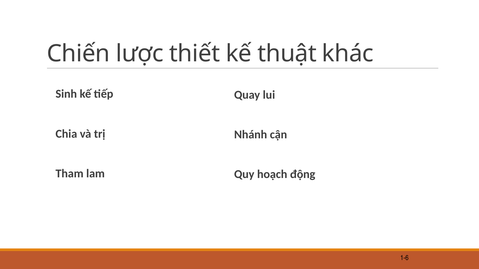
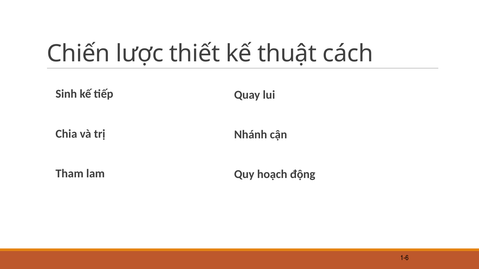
khác: khác -> cách (348, 54)
